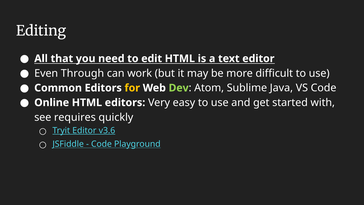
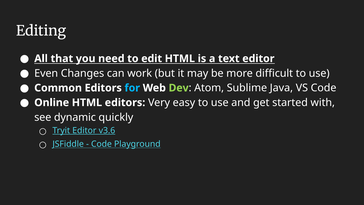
Through: Through -> Changes (82, 73)
for colour: yellow -> light blue (132, 88)
requires: requires -> dynamic (75, 117)
